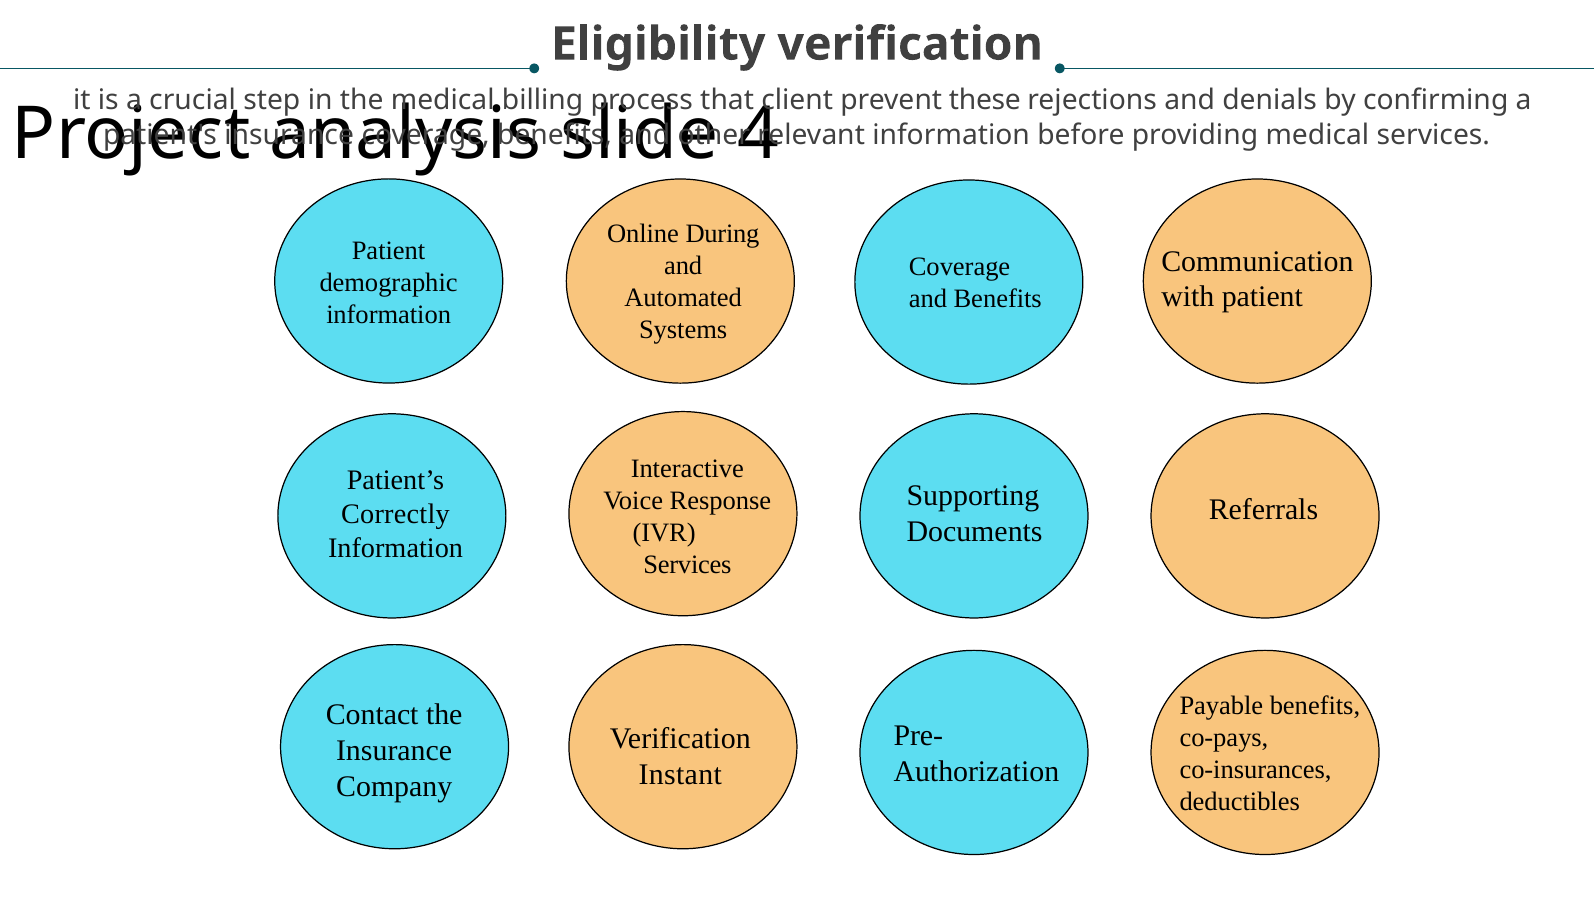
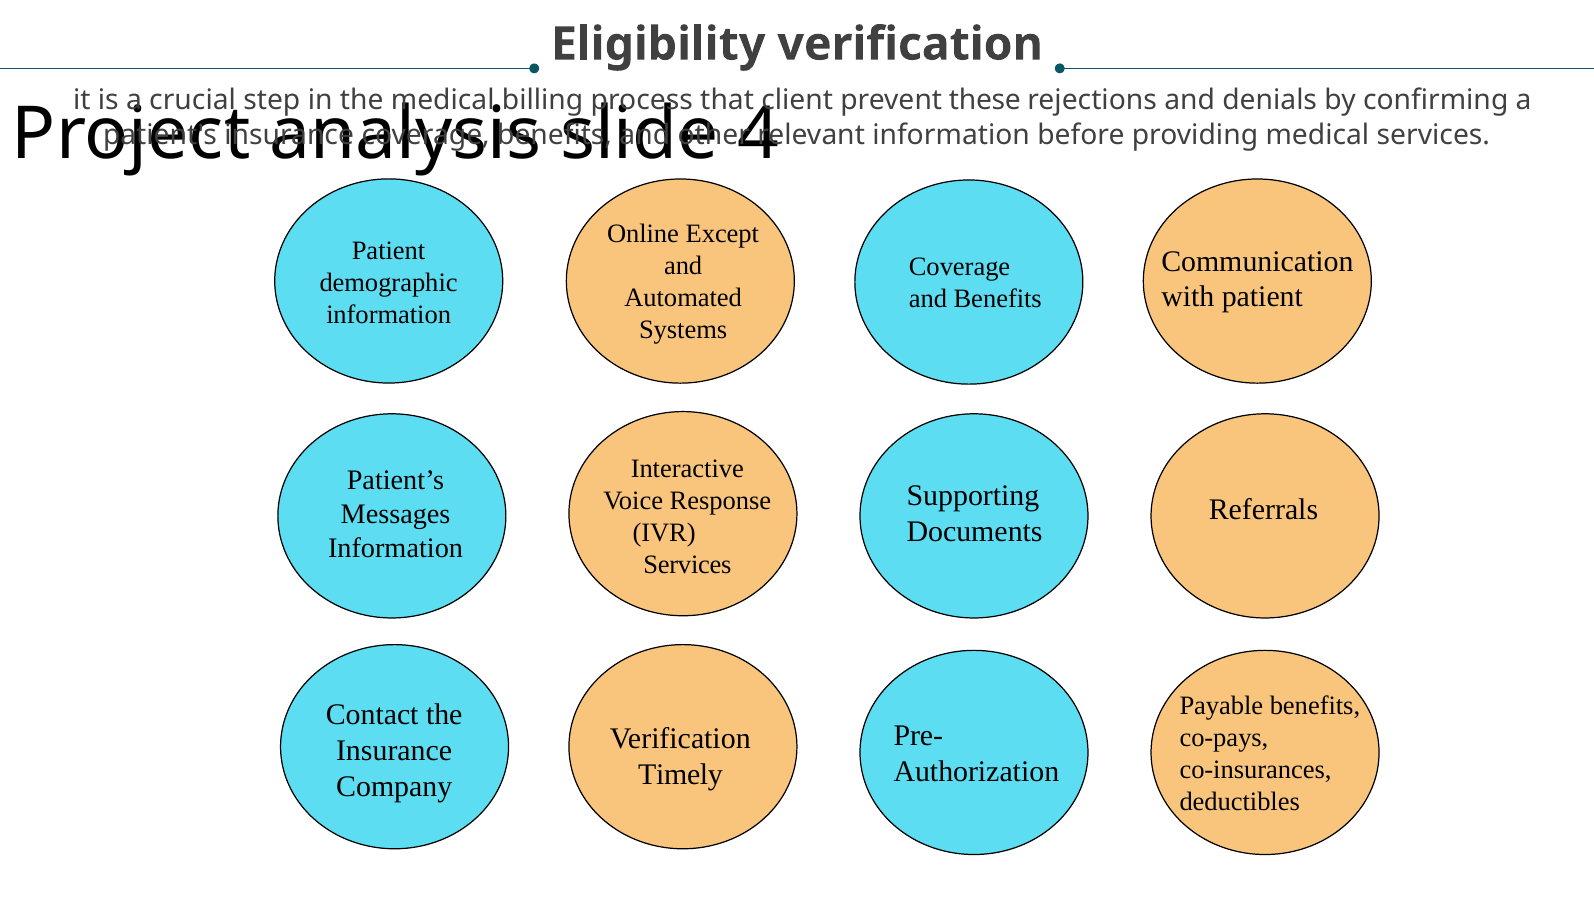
During: During -> Except (722, 234)
Correctly: Correctly -> Messages (396, 514)
Instant: Instant -> Timely (681, 774)
